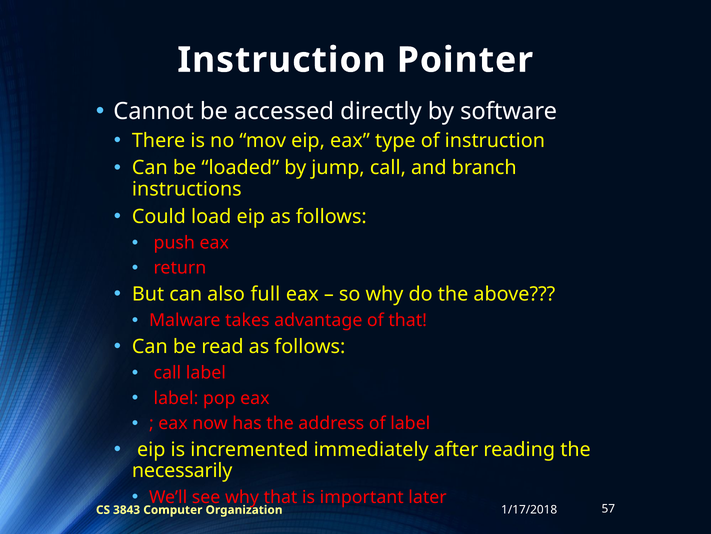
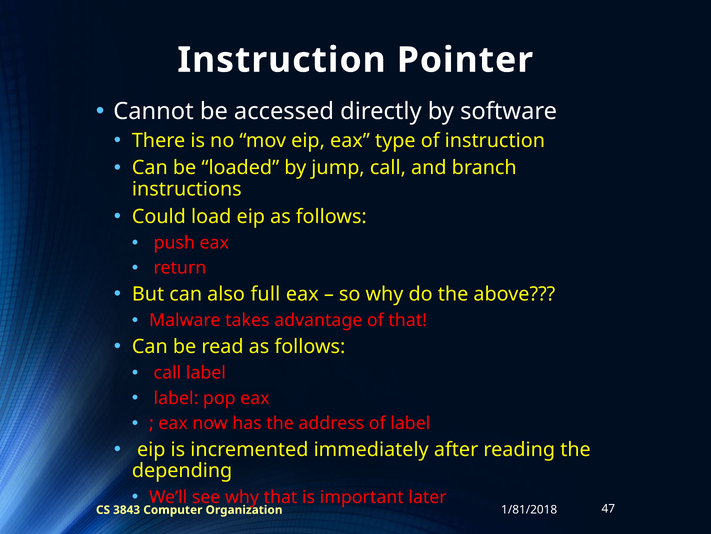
necessarily: necessarily -> depending (182, 470)
1/17/2018: 1/17/2018 -> 1/81/2018 (529, 509)
57: 57 -> 47 (608, 508)
